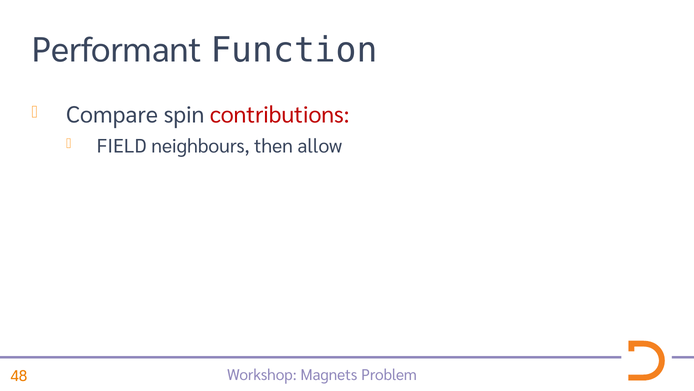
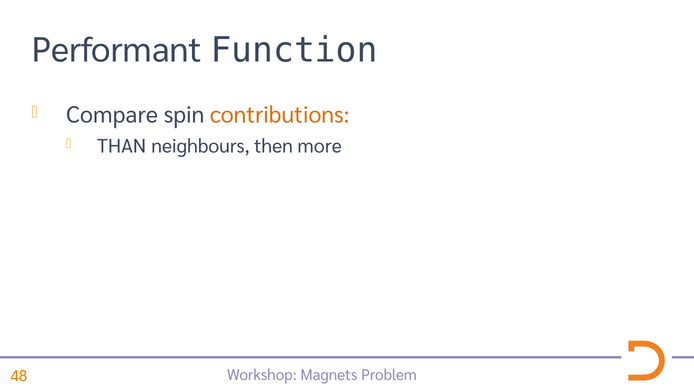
contributions colour: red -> orange (280, 115)
FIELD: FIELD -> THAN (122, 146)
allow: allow -> more (320, 146)
